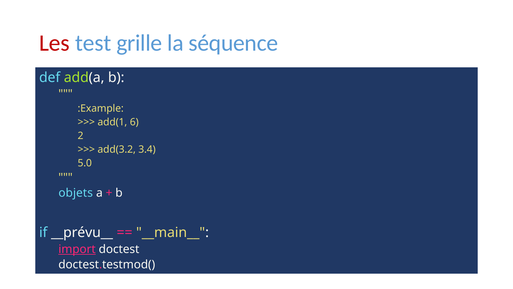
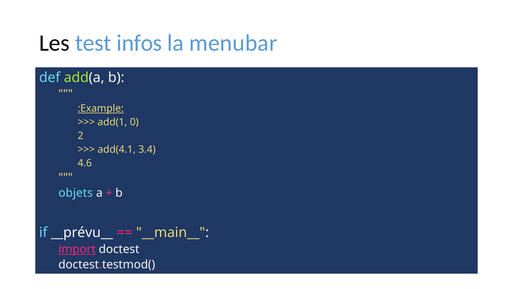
Les colour: red -> black (54, 43)
grille: grille -> infos (139, 43)
séquence: séquence -> menubar (233, 43)
:Example underline: none -> present (101, 108)
6: 6 -> 0 (134, 122)
add(3.2: add(3.2 -> add(4.1 (117, 149)
5.0: 5.0 -> 4.6 (85, 163)
